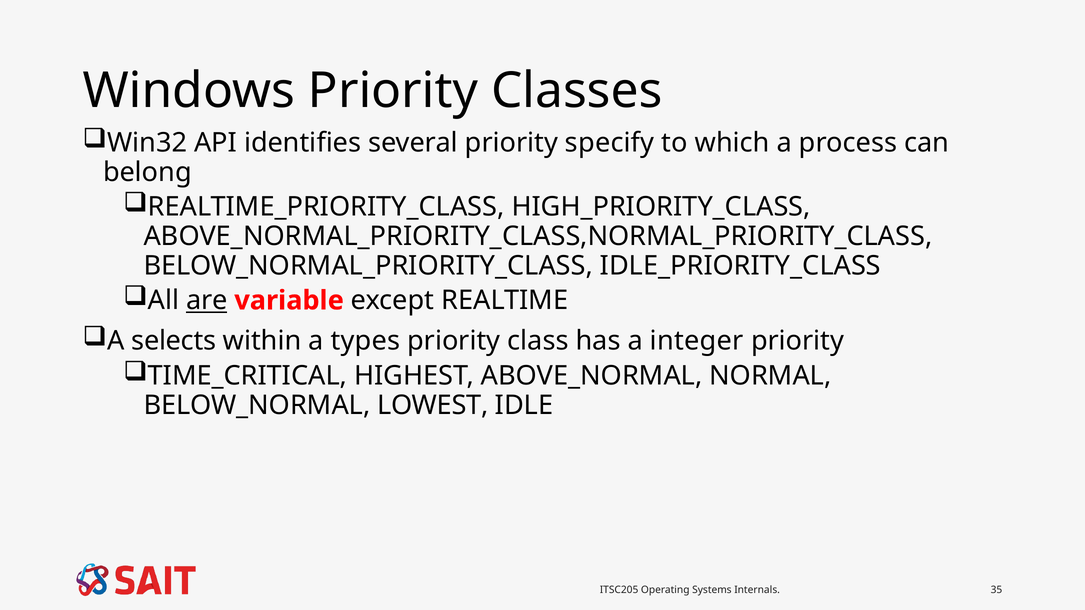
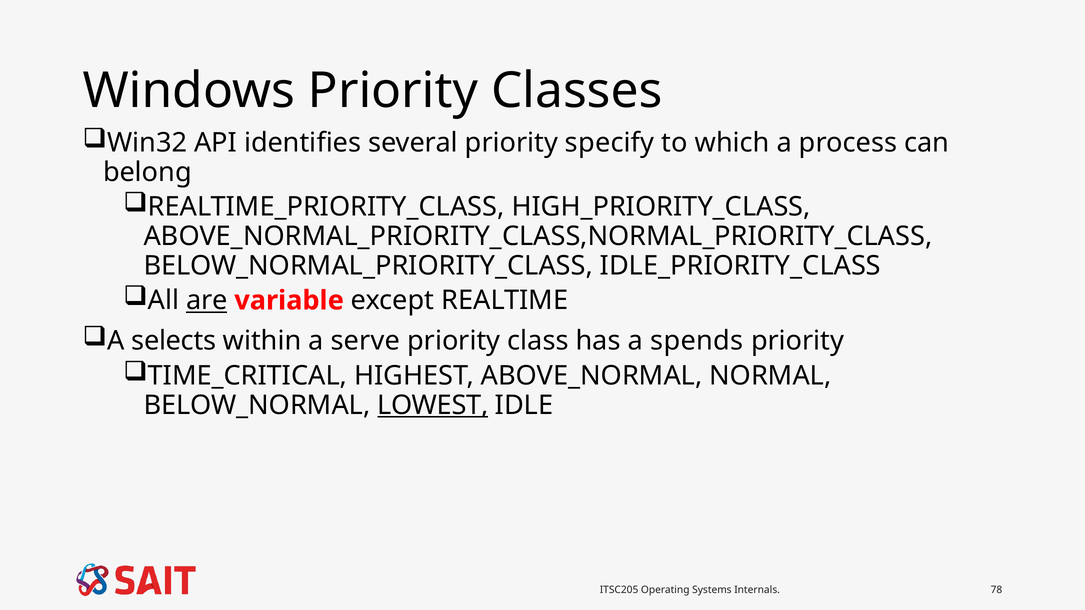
types: types -> serve (365, 341)
integer: integer -> spends (697, 341)
LOWEST underline: none -> present (433, 405)
35: 35 -> 78 (997, 590)
